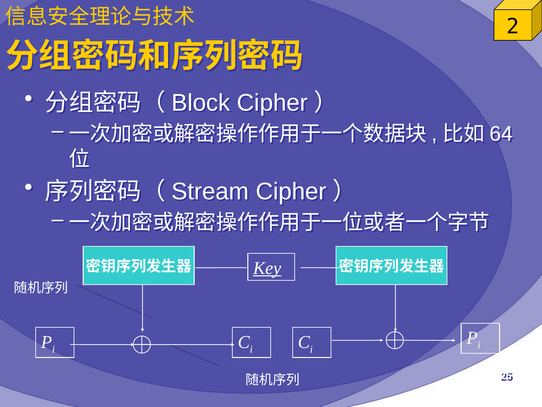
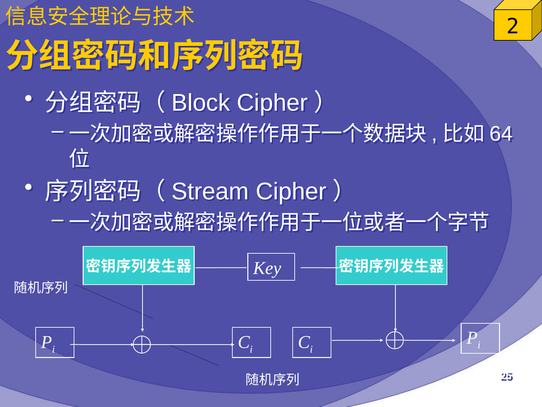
Key underline: present -> none (267, 268)
